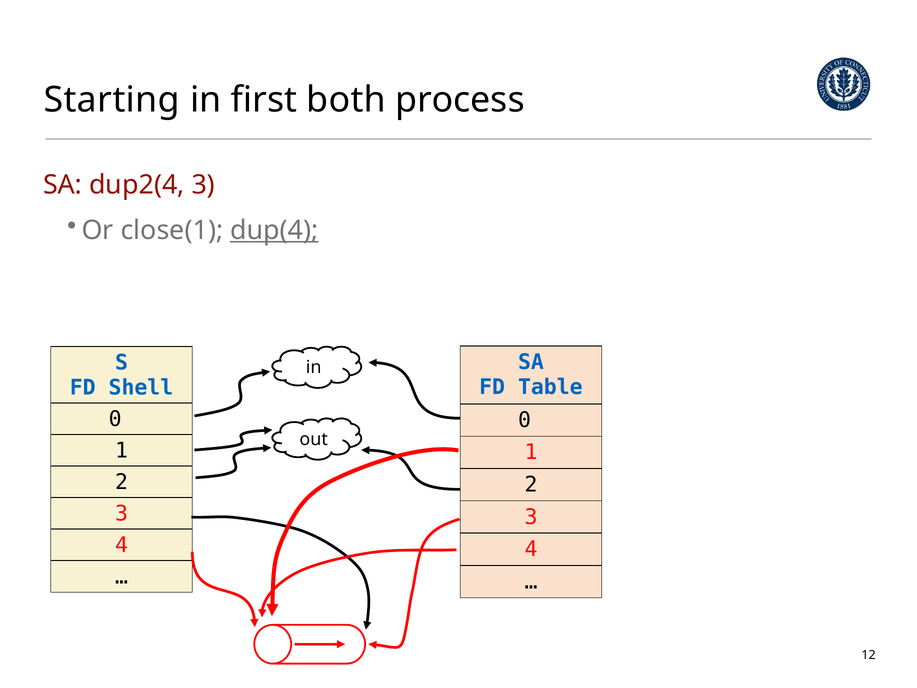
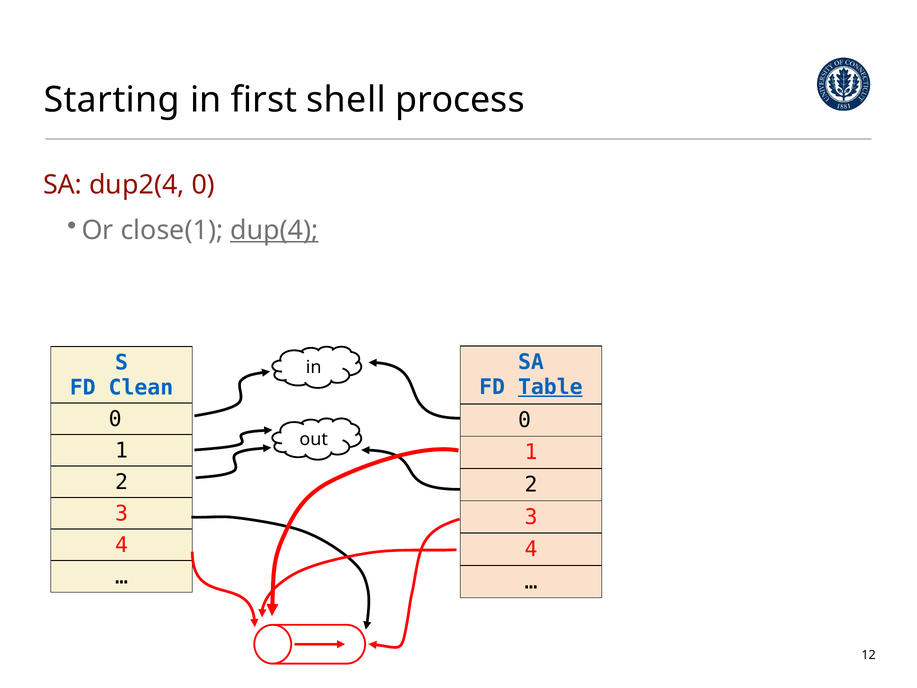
both: both -> shell (346, 100)
dup2(4 3: 3 -> 0 (203, 185)
Table underline: none -> present (550, 387)
Shell: Shell -> Clean (141, 388)
